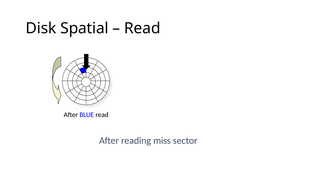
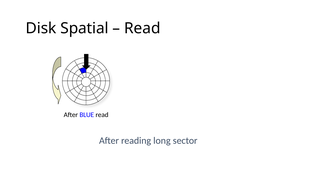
miss: miss -> long (162, 141)
